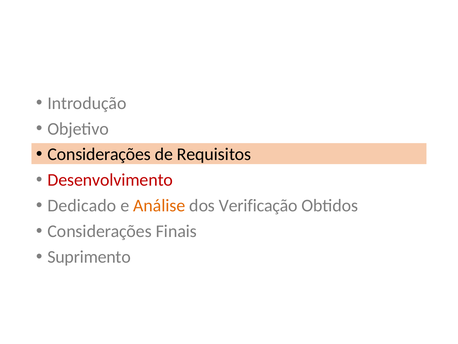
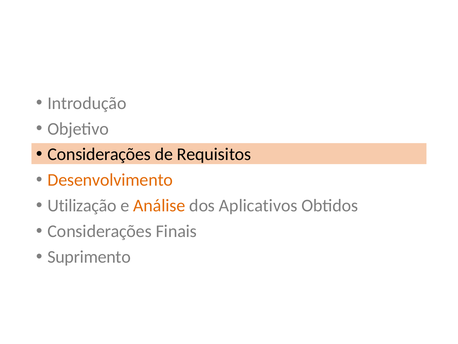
Desenvolvimento colour: red -> orange (110, 180)
Dedicado: Dedicado -> Utilização (82, 205)
Verificação: Verificação -> Aplicativos (258, 205)
